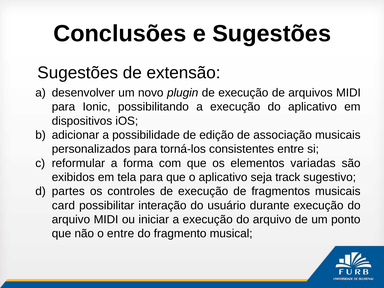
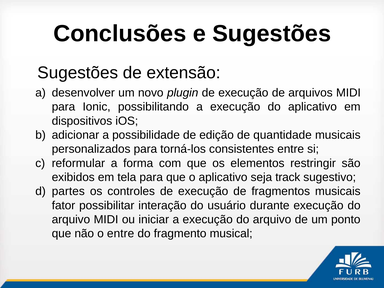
associação: associação -> quantidade (283, 135)
variadas: variadas -> restringir (313, 163)
card: card -> fator (63, 205)
